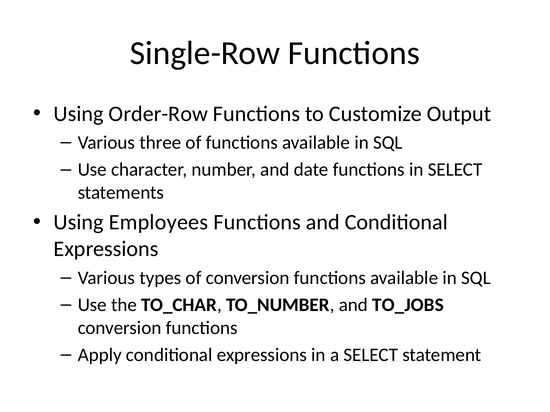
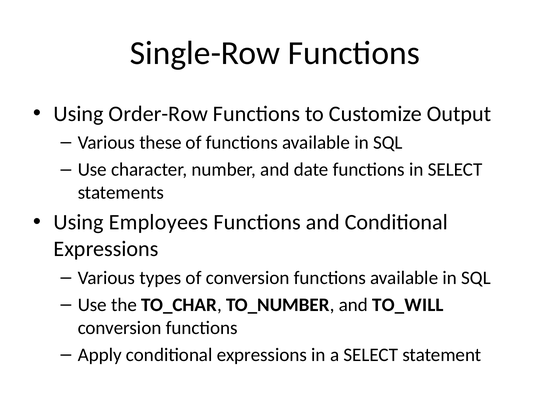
three: three -> these (160, 143)
TO_JOBS: TO_JOBS -> TO_WILL (408, 305)
